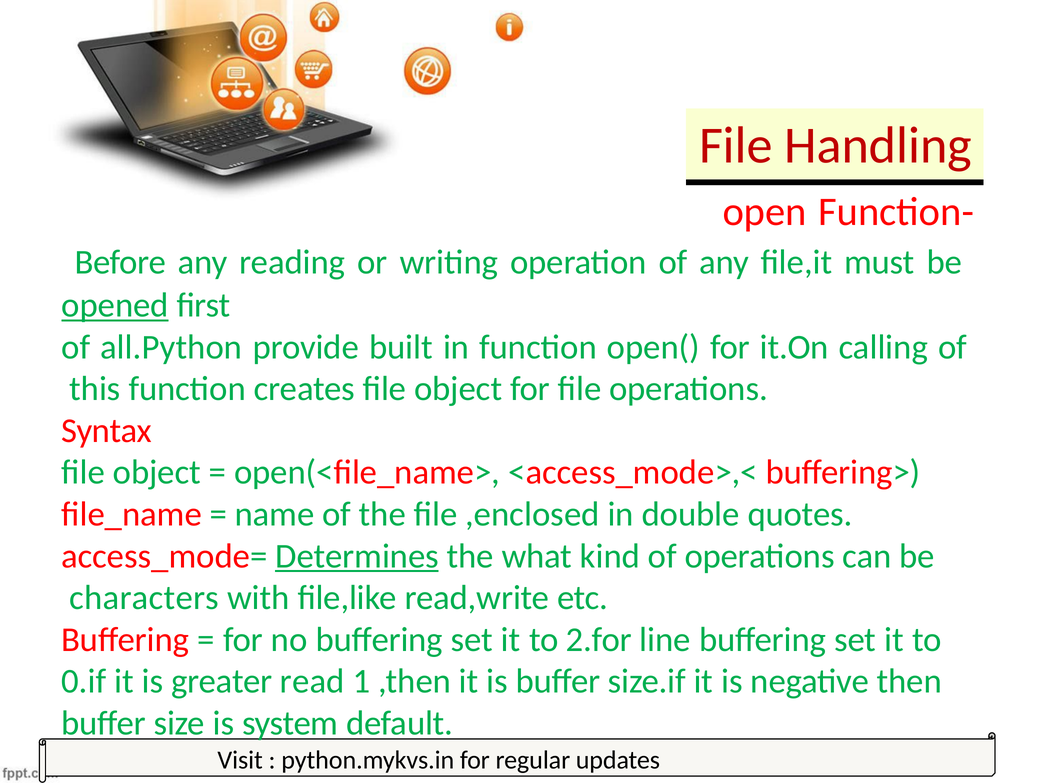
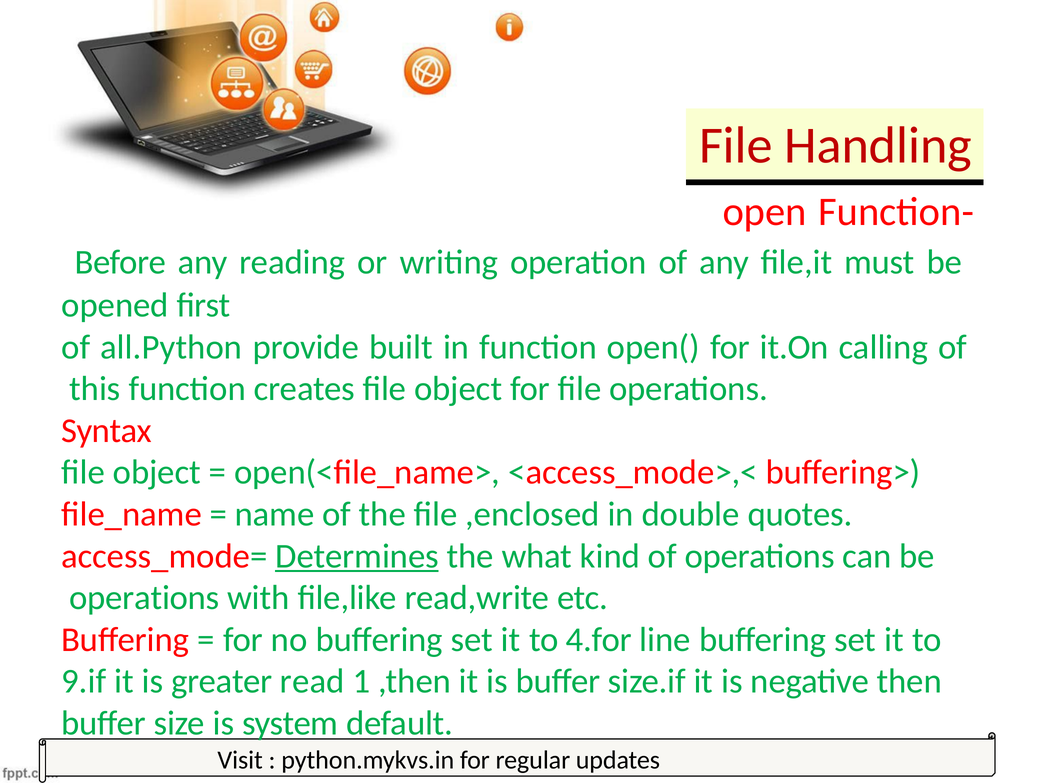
opened underline: present -> none (115, 305)
characters: characters -> operations (144, 598)
2.for: 2.for -> 4.for (599, 640)
0.if: 0.if -> 9.if (84, 681)
